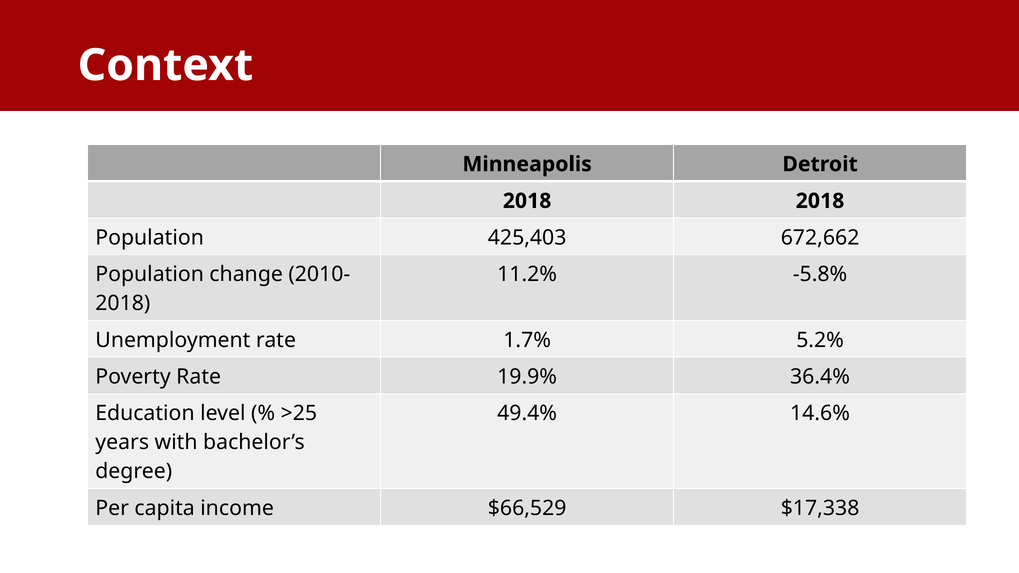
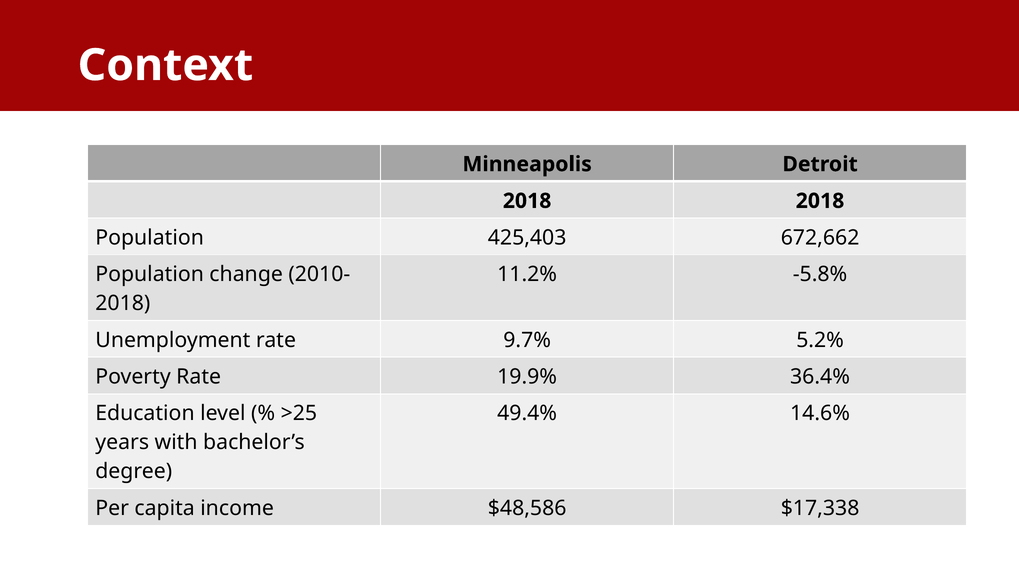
1.7%: 1.7% -> 9.7% (527, 340)
$66,529: $66,529 -> $48,586 (527, 508)
